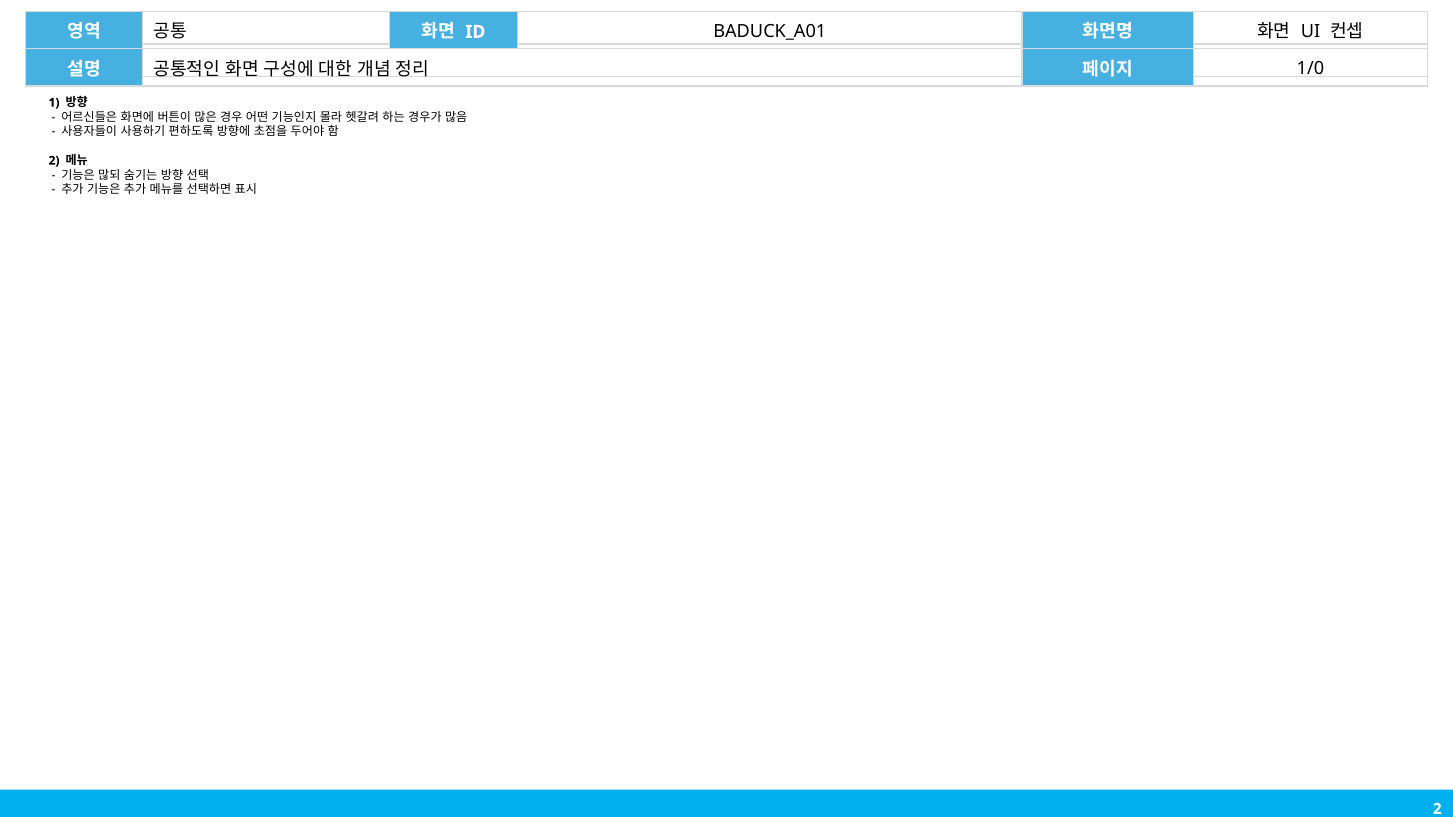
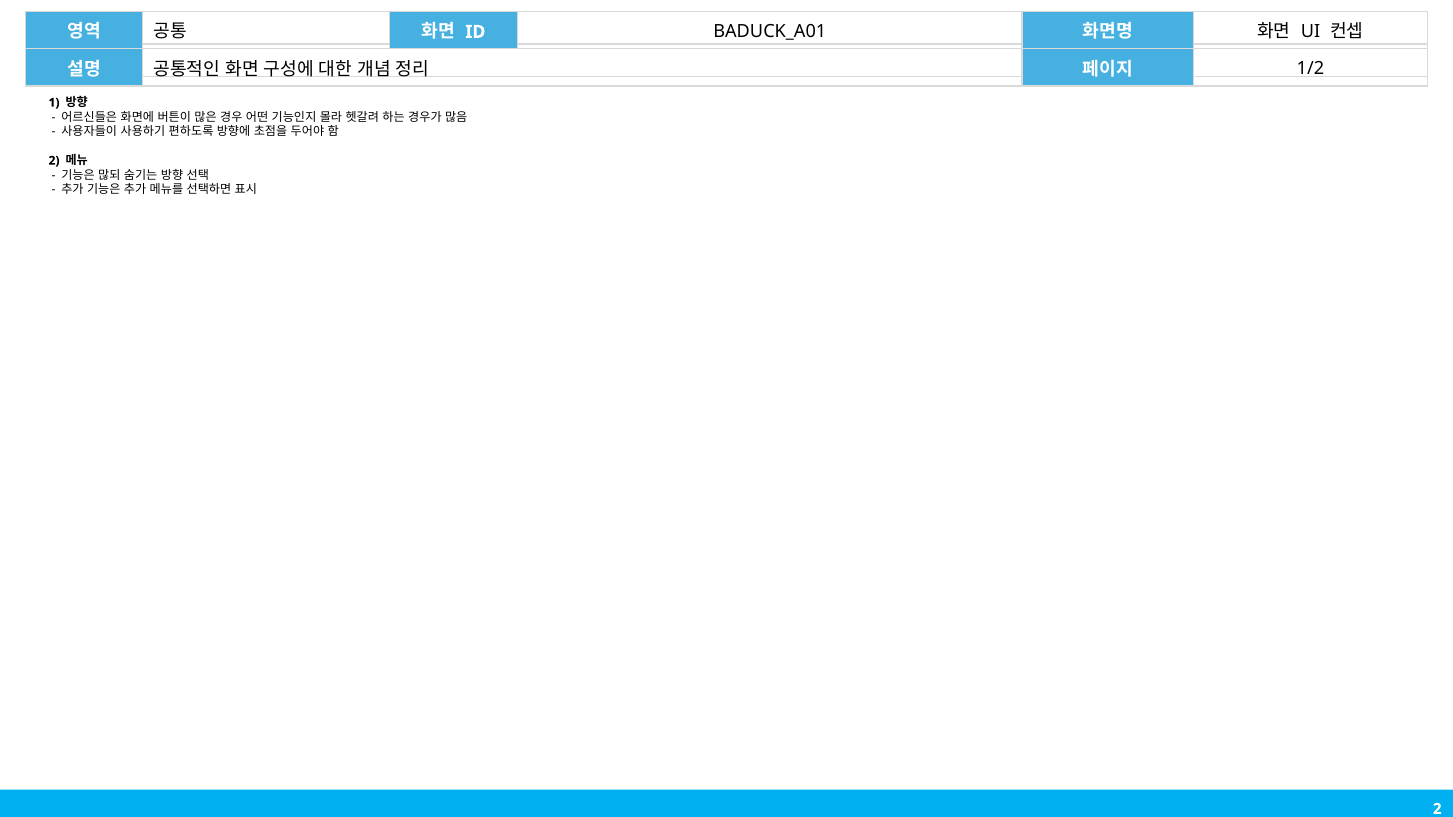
1/0: 1/0 -> 1/2 (1310, 68)
